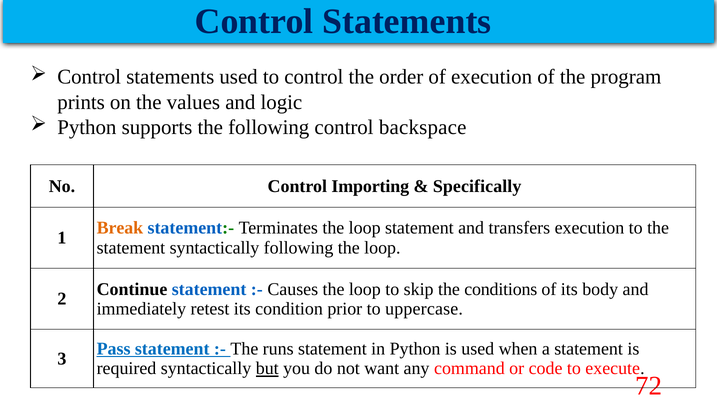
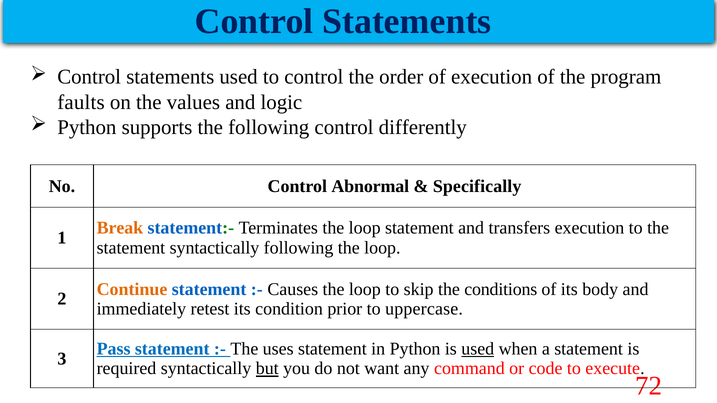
prints: prints -> faults (81, 102)
backspace: backspace -> differently (423, 127)
Importing: Importing -> Abnormal (370, 186)
Continue colour: black -> orange (132, 289)
runs: runs -> uses (278, 349)
used underline: none -> present (478, 349)
